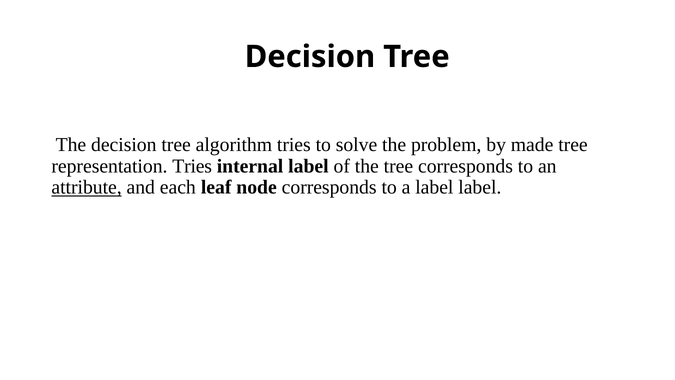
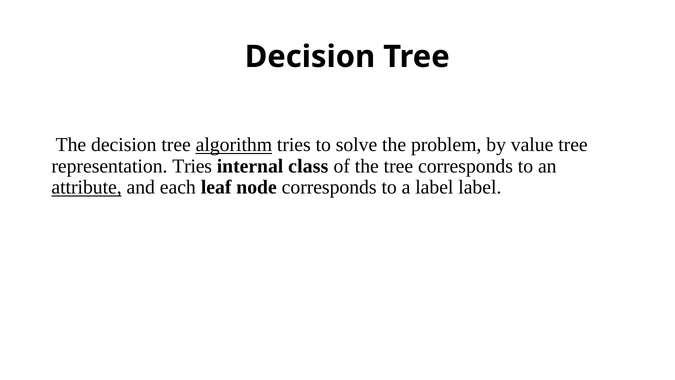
algorithm underline: none -> present (234, 145)
made: made -> value (532, 145)
internal label: label -> class (308, 166)
